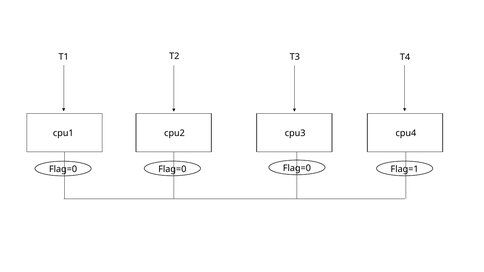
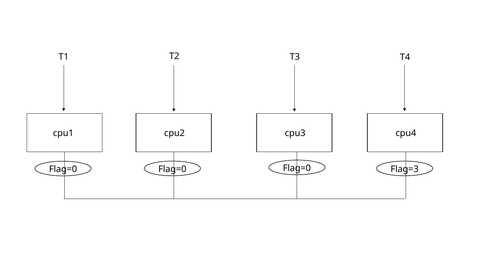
Flag=1: Flag=1 -> Flag=3 (405, 169)
